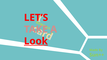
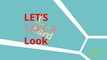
Look underline: present -> none (36, 41)
